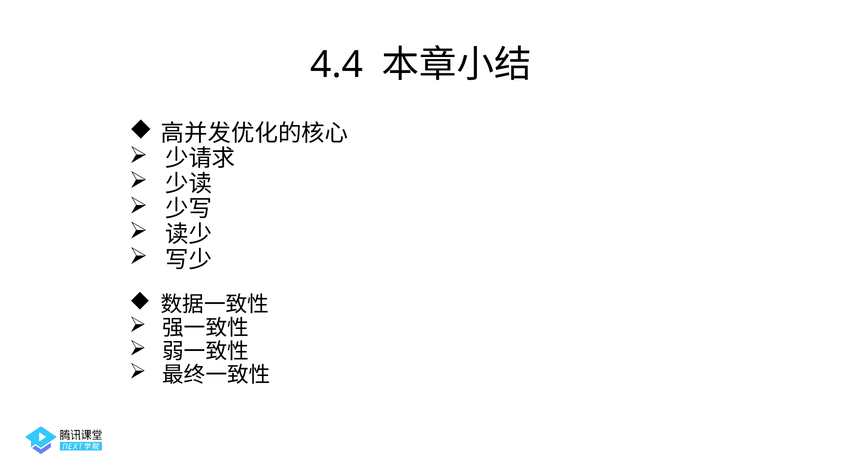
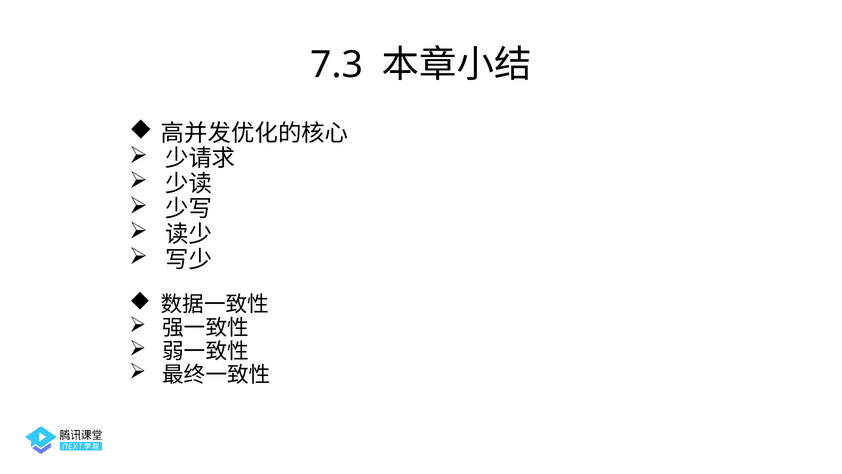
4.4: 4.4 -> 7.3 (337, 65)
